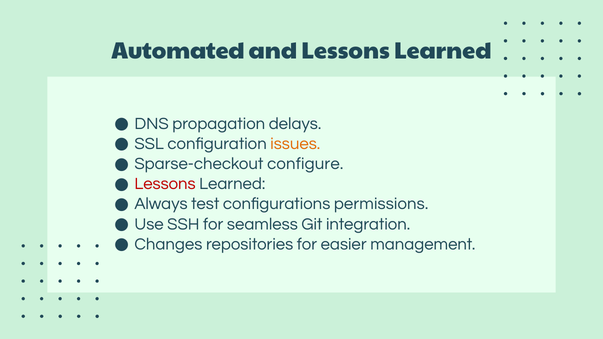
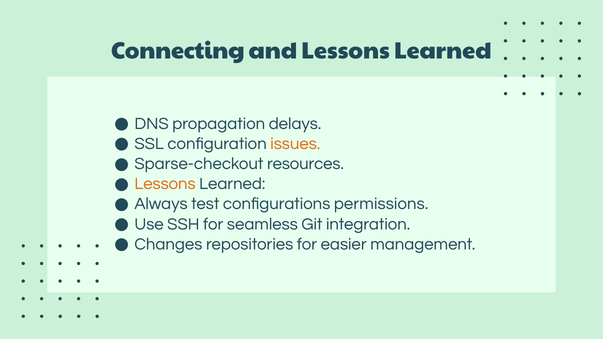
Automated: Automated -> Connecting (178, 51)
configure: configure -> resources (305, 164)
Lessons colour: red -> orange (165, 184)
